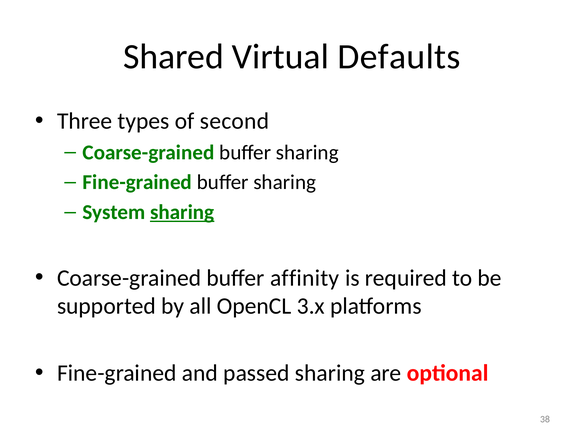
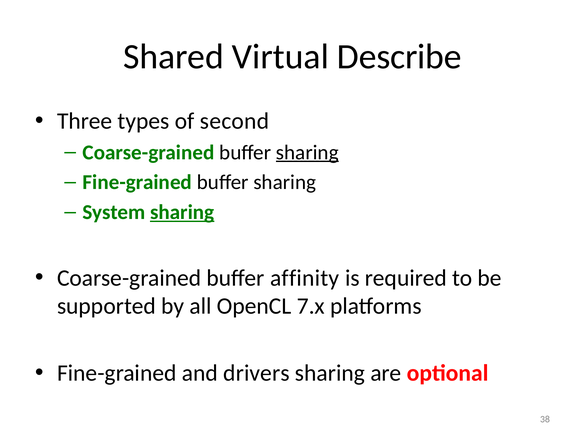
Defaults: Defaults -> Describe (399, 57)
sharing underline: none -> present (307, 152)
3.x: 3.x -> 7.x (311, 306)
passed: passed -> drivers (256, 373)
